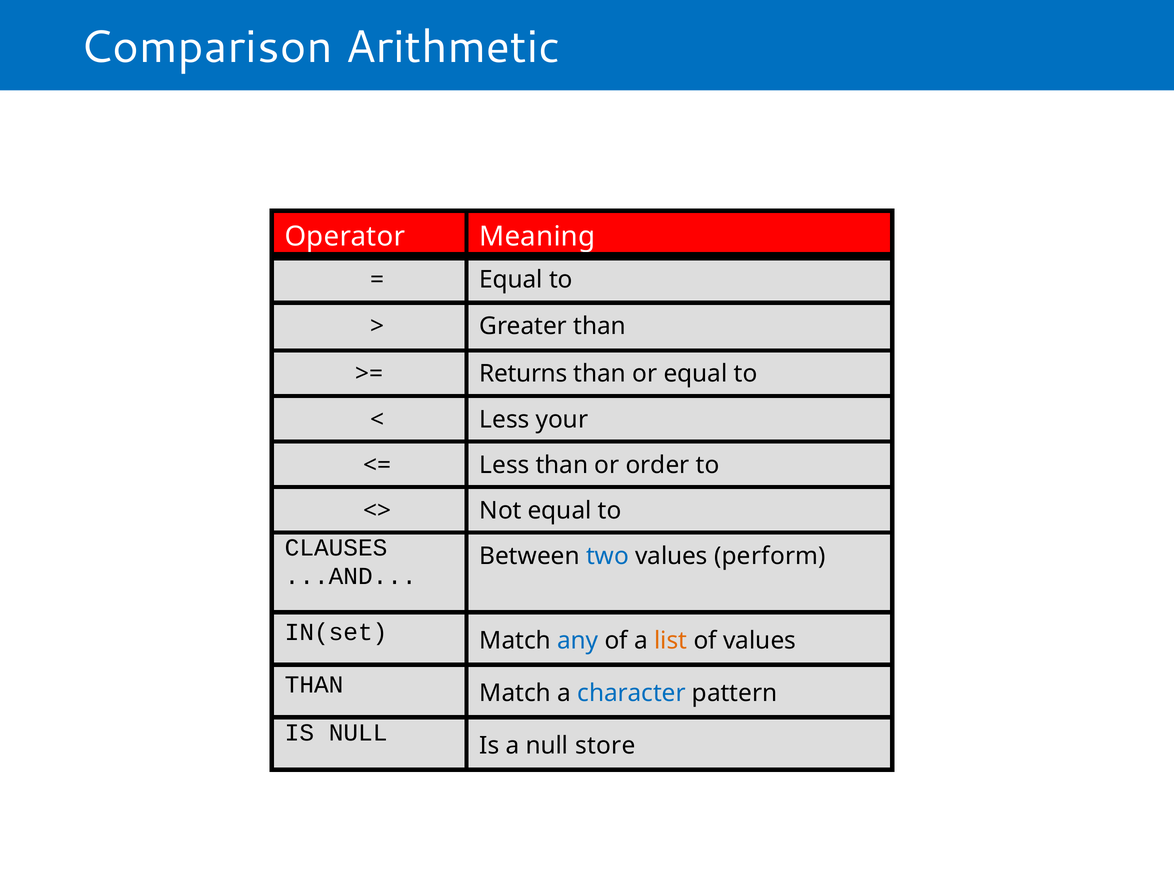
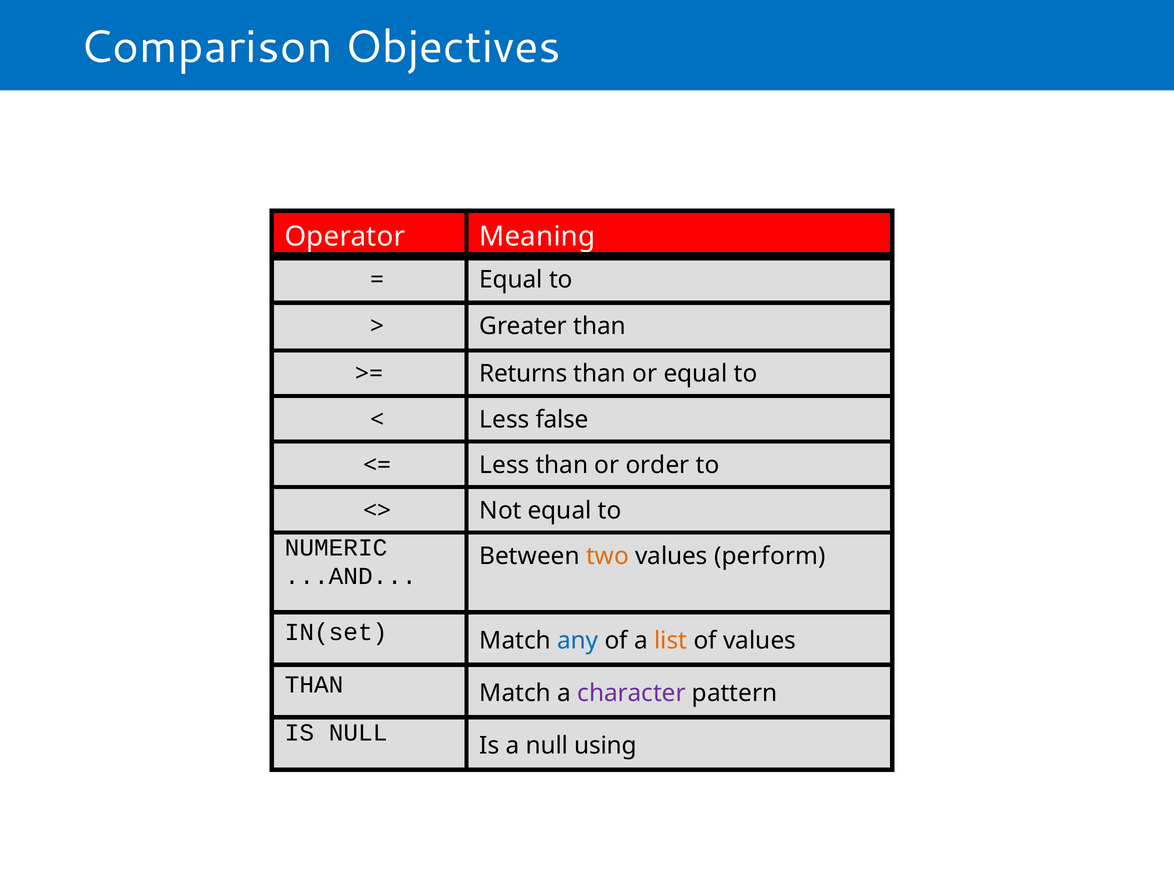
Arithmetic: Arithmetic -> Objectives (453, 47)
your: your -> false (562, 419)
CLAUSES: CLAUSES -> NUMERIC (336, 548)
two colour: blue -> orange (607, 556)
character colour: blue -> purple (632, 693)
store: store -> using (605, 745)
